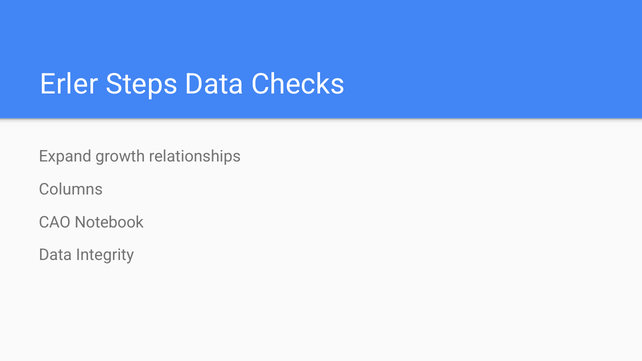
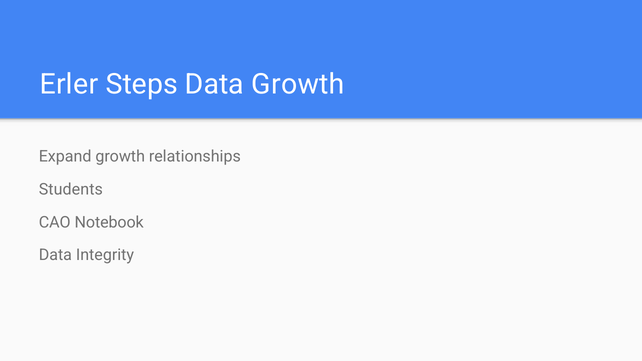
Data Checks: Checks -> Growth (298, 84)
Columns: Columns -> Students (71, 190)
